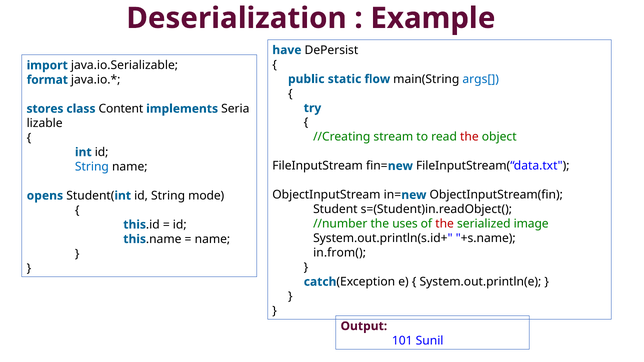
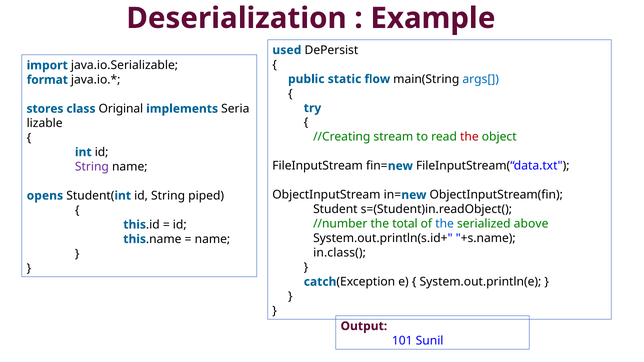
have: have -> used (287, 50)
Content: Content -> Original (121, 109)
String colour: blue -> purple (92, 167)
mode: mode -> piped (206, 196)
uses: uses -> total (405, 224)
the colour: red -> blue (445, 224)
image: image -> above (531, 224)
in.from(: in.from( -> in.class( (340, 253)
